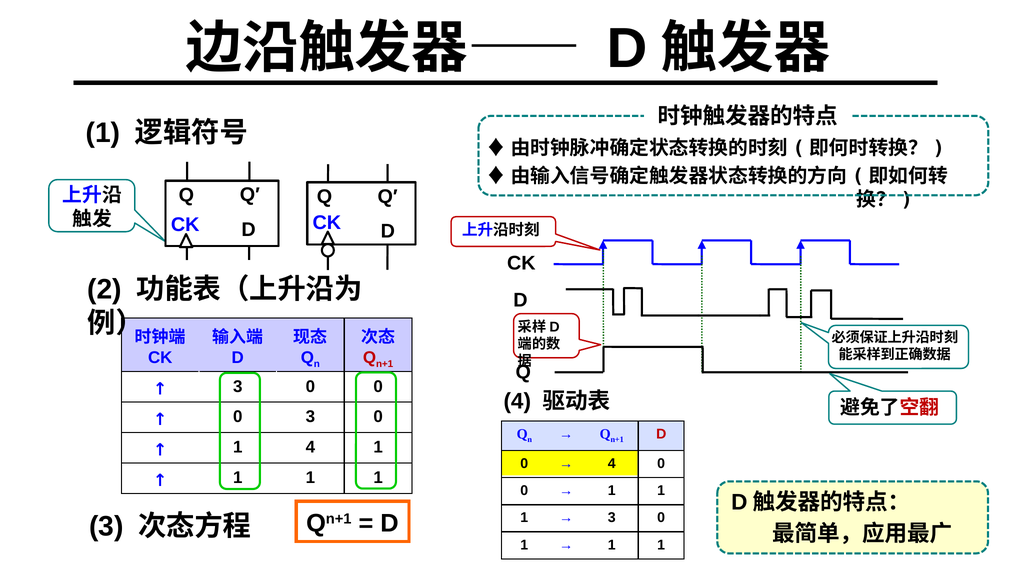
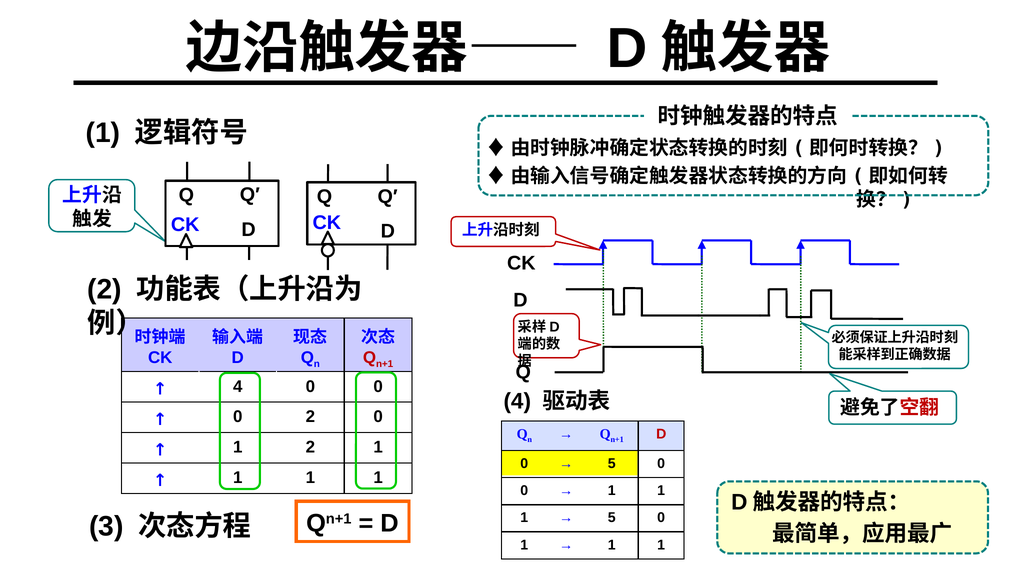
3: 3 -> 4 (238, 386)
0 3: 3 -> 2 (310, 417)
4: 4 -> 2 (310, 447)
4: 4 -> 5 (612, 463)
3: 3 -> 5 (612, 517)
